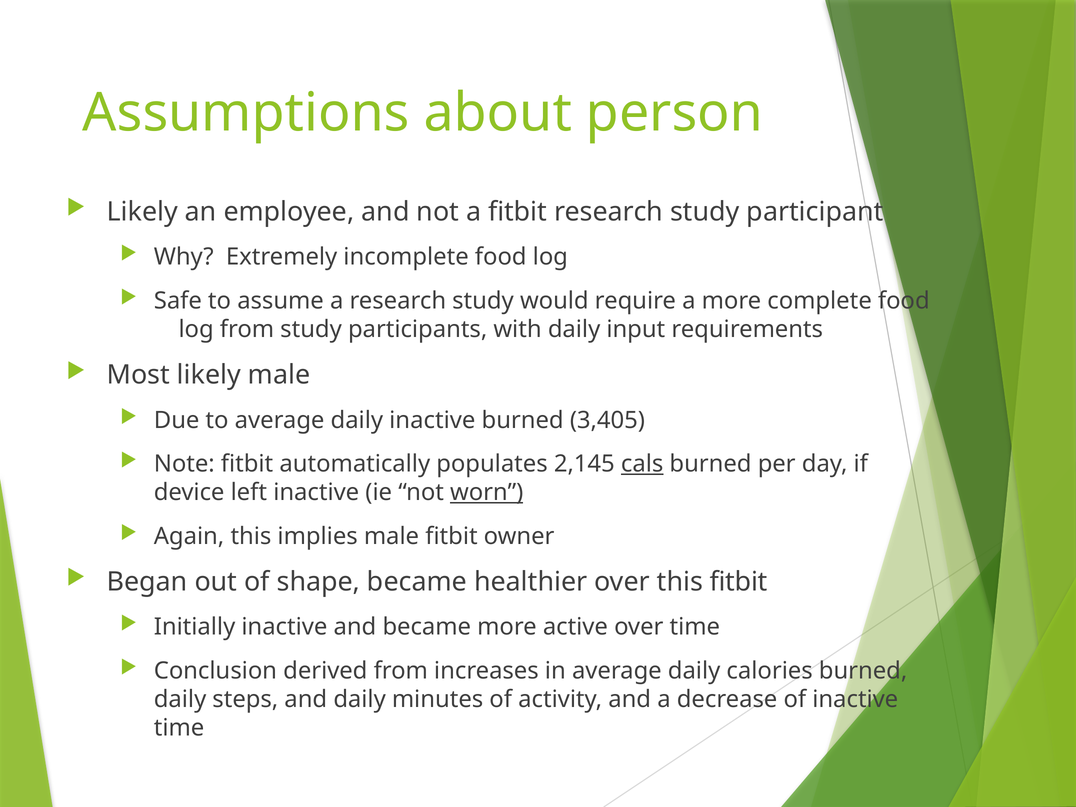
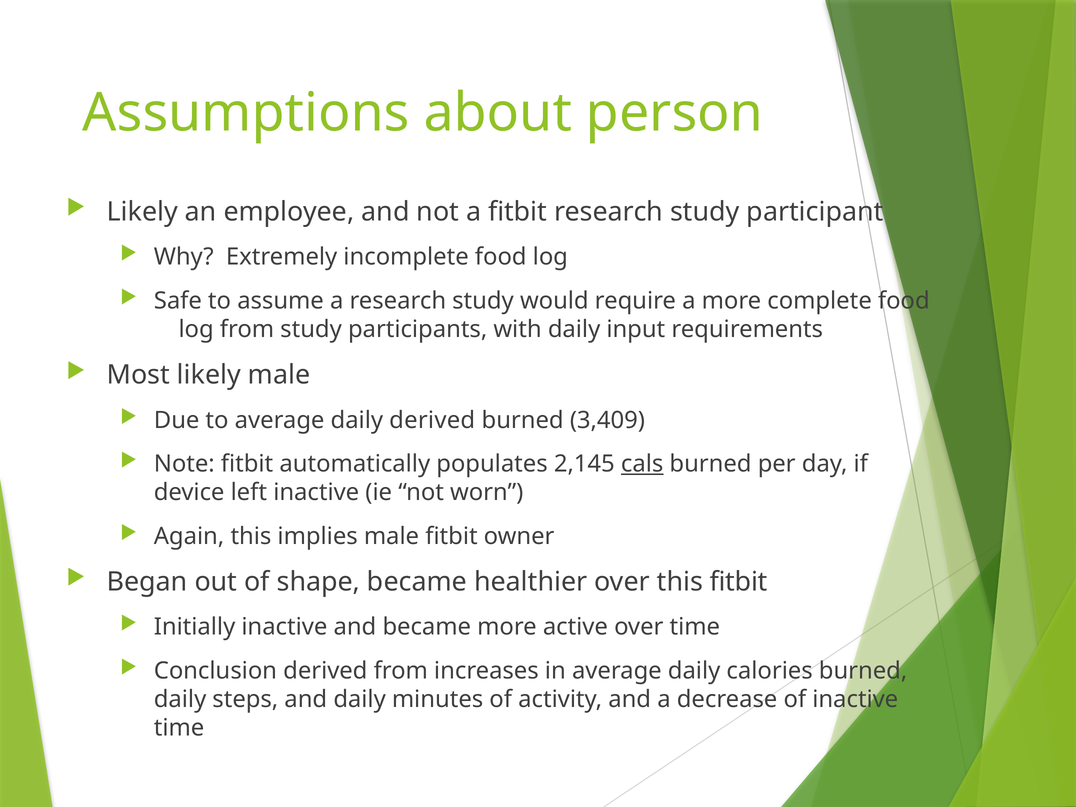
daily inactive: inactive -> derived (432, 420)
3,405: 3,405 -> 3,409 (607, 420)
worn underline: present -> none (487, 492)
